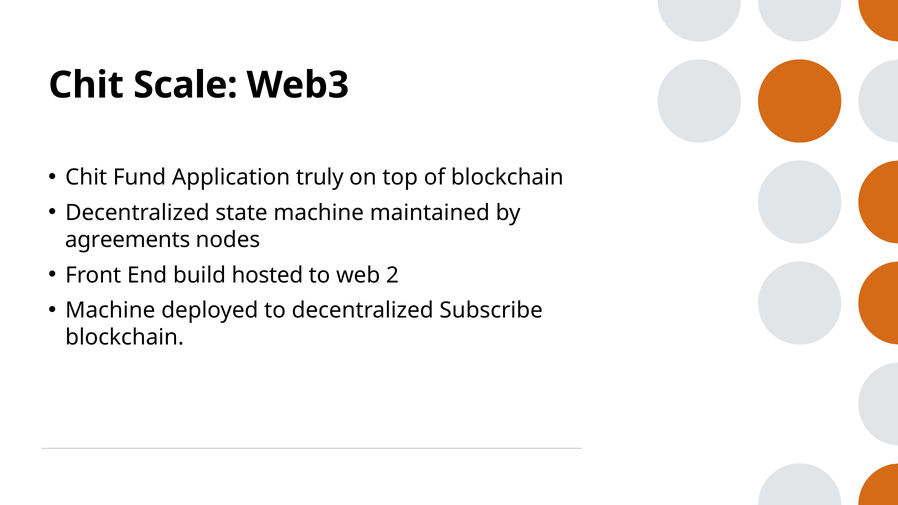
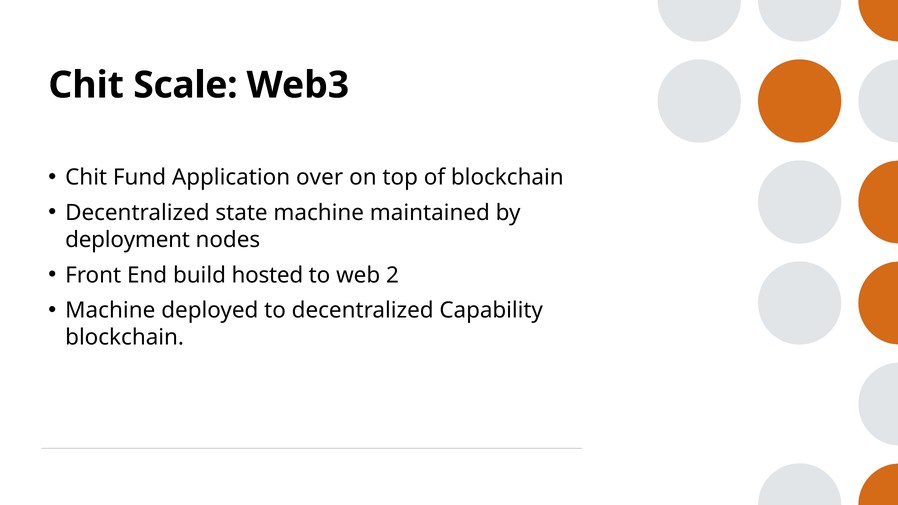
truly: truly -> over (320, 178)
agreements: agreements -> deployment (128, 240)
Subscribe: Subscribe -> Capability (491, 311)
